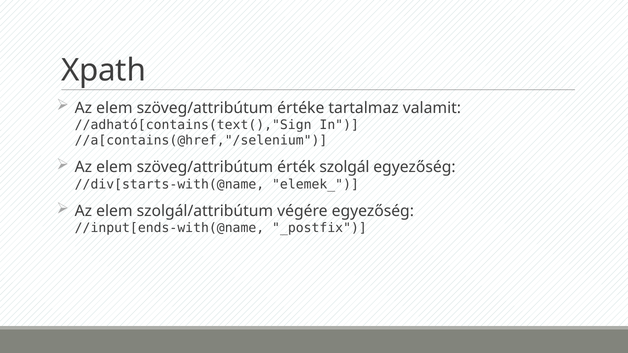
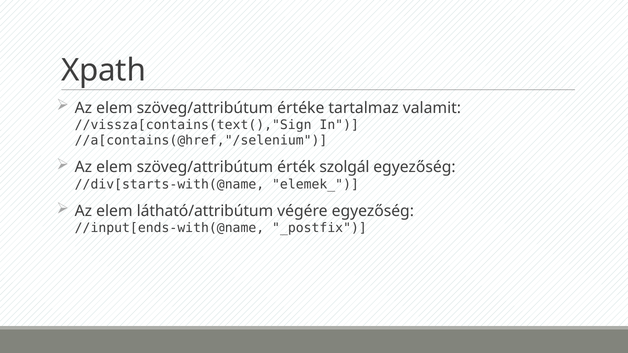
//adható[contains(text(),"Sign: //adható[contains(text(),"Sign -> //vissza[contains(text(),"Sign (193, 125)
szolgál/attribútum: szolgál/attribútum -> látható/attribútum (205, 211)
